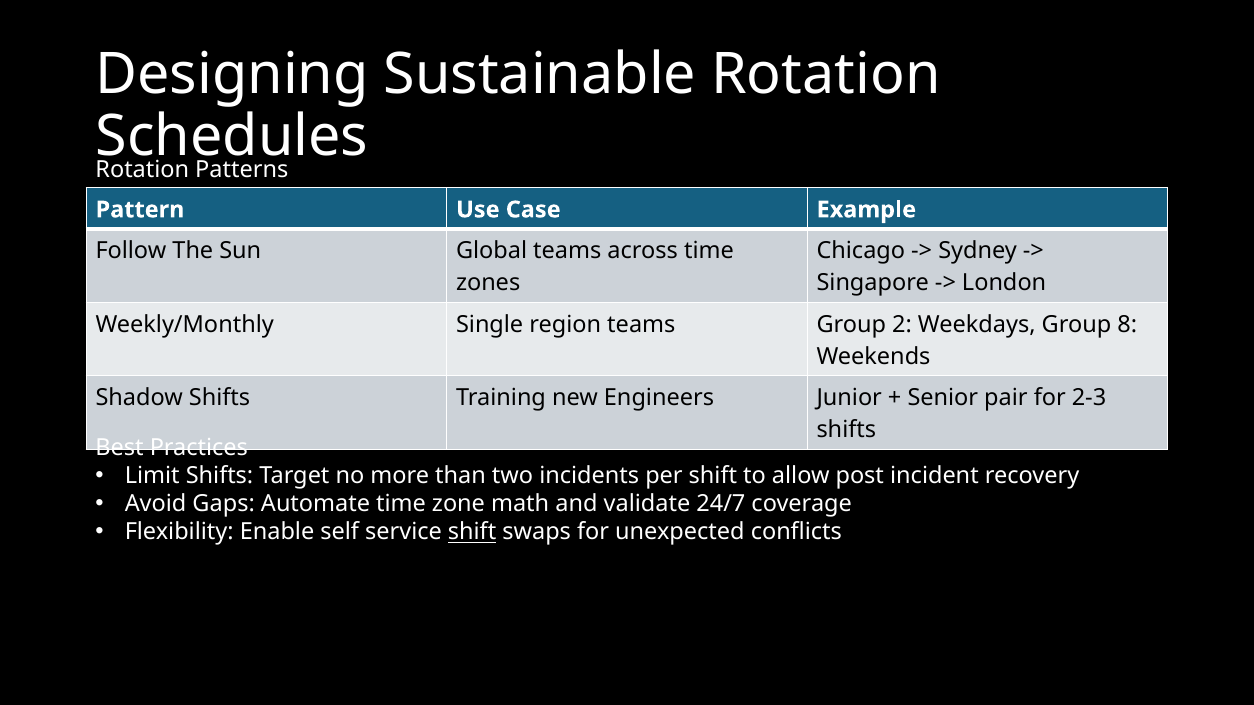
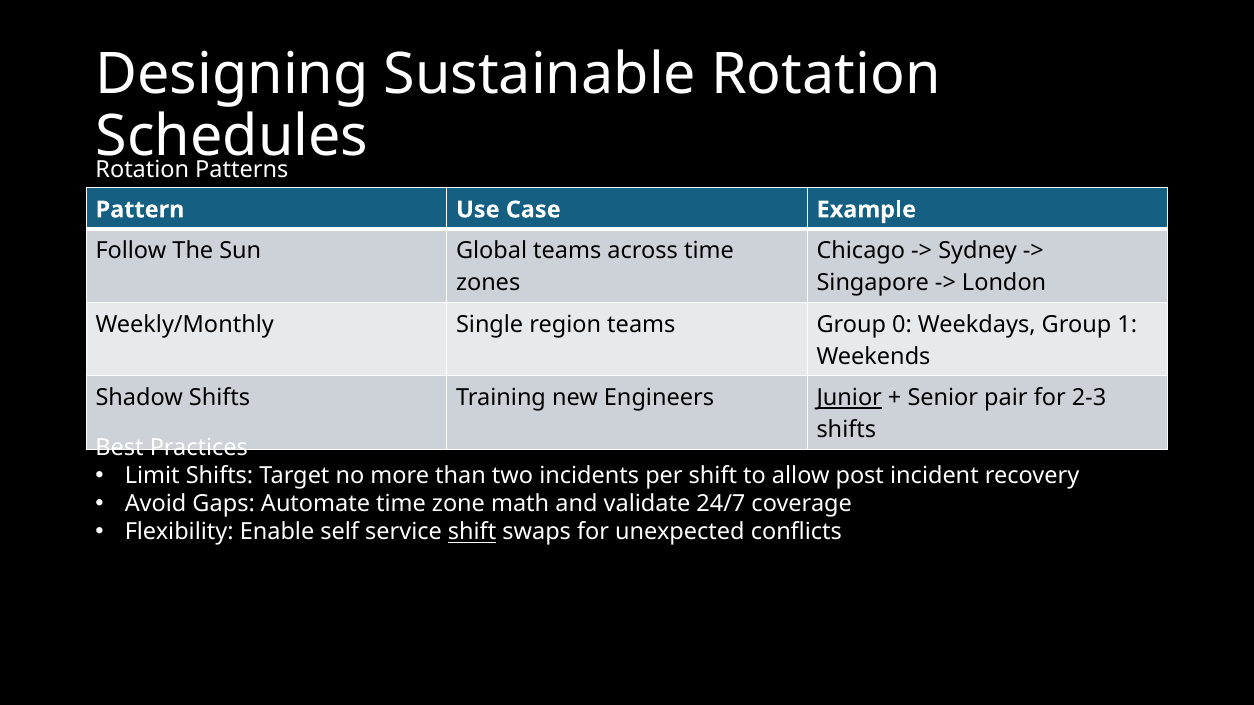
2: 2 -> 0 (902, 325)
8: 8 -> 1 (1127, 325)
Junior underline: none -> present (849, 398)
